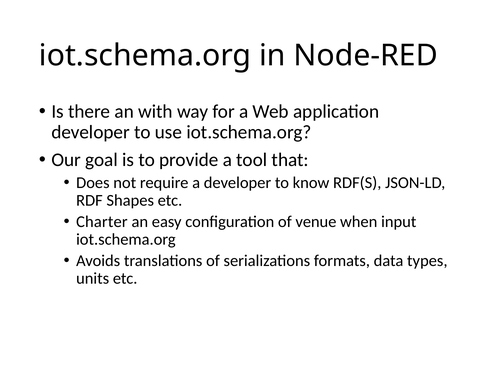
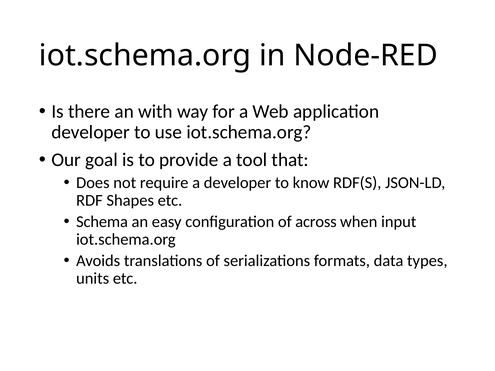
Charter: Charter -> Schema (102, 222)
venue: venue -> across (316, 222)
